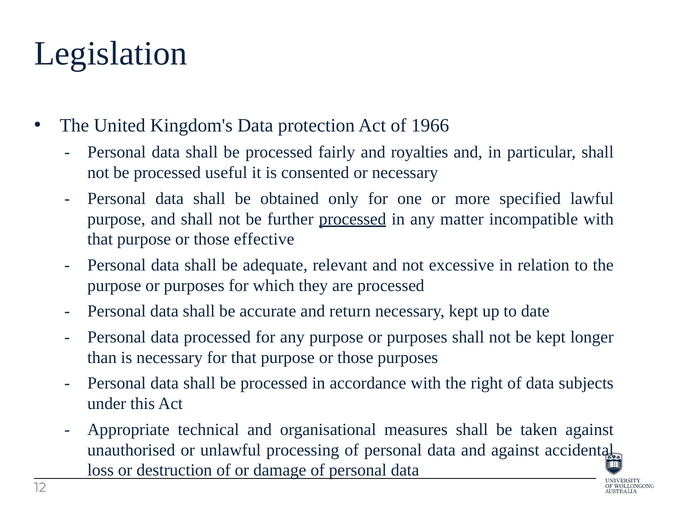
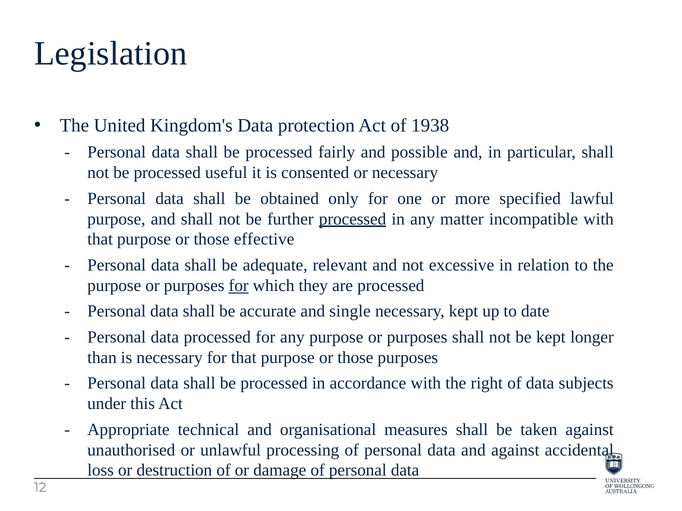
1966: 1966 -> 1938 (430, 126)
royalties: royalties -> possible (419, 152)
for underline: none -> present (239, 286)
return: return -> single (350, 312)
